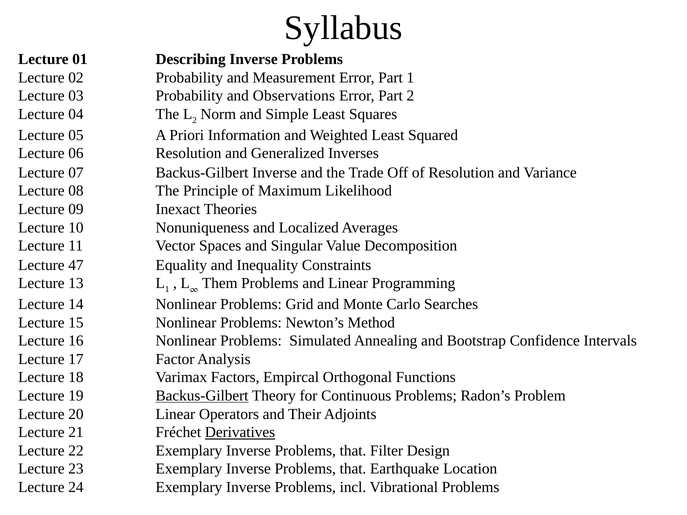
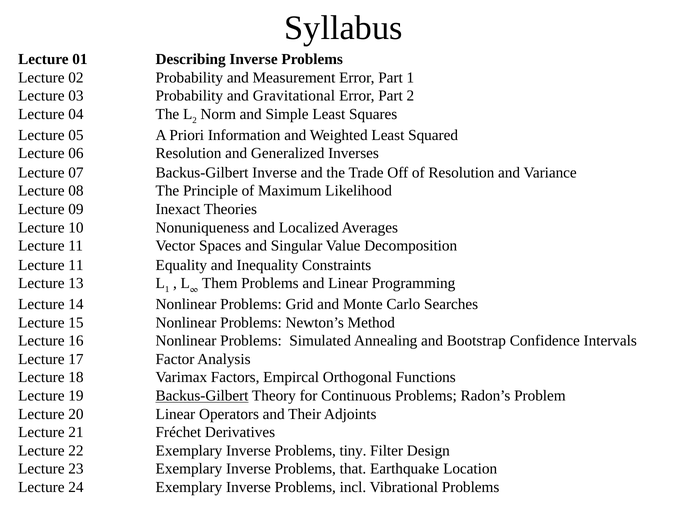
Observations: Observations -> Gravitational (294, 96)
47: 47 -> 11 (76, 265)
Derivatives underline: present -> none (240, 433)
that: that -> tiny (353, 451)
